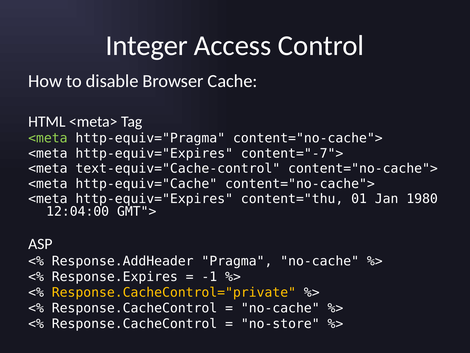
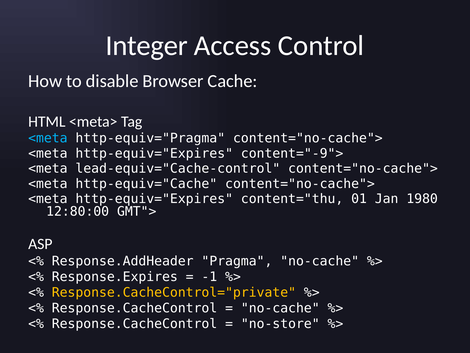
<meta colour: light green -> light blue (48, 138)
content="-7">: content="-7"> -> content="-9"> (292, 153)
text-equiv="Cache-control: text-equiv="Cache-control -> lead-equiv="Cache-control (178, 168)
12:04:00: 12:04:00 -> 12:80:00 (78, 211)
